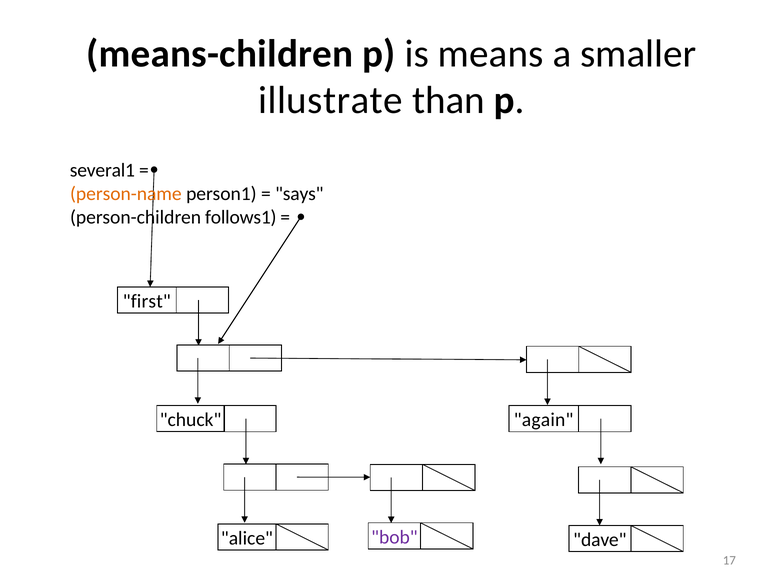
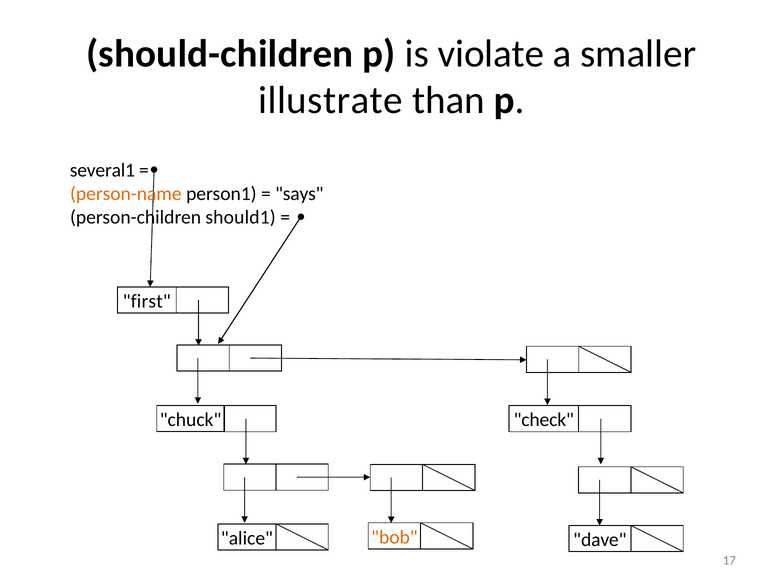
means-children: means-children -> should-children (220, 54)
means: means -> violate (491, 54)
follows1: follows1 -> should1 (241, 217)
again: again -> check (544, 420)
bob colour: purple -> orange (394, 537)
